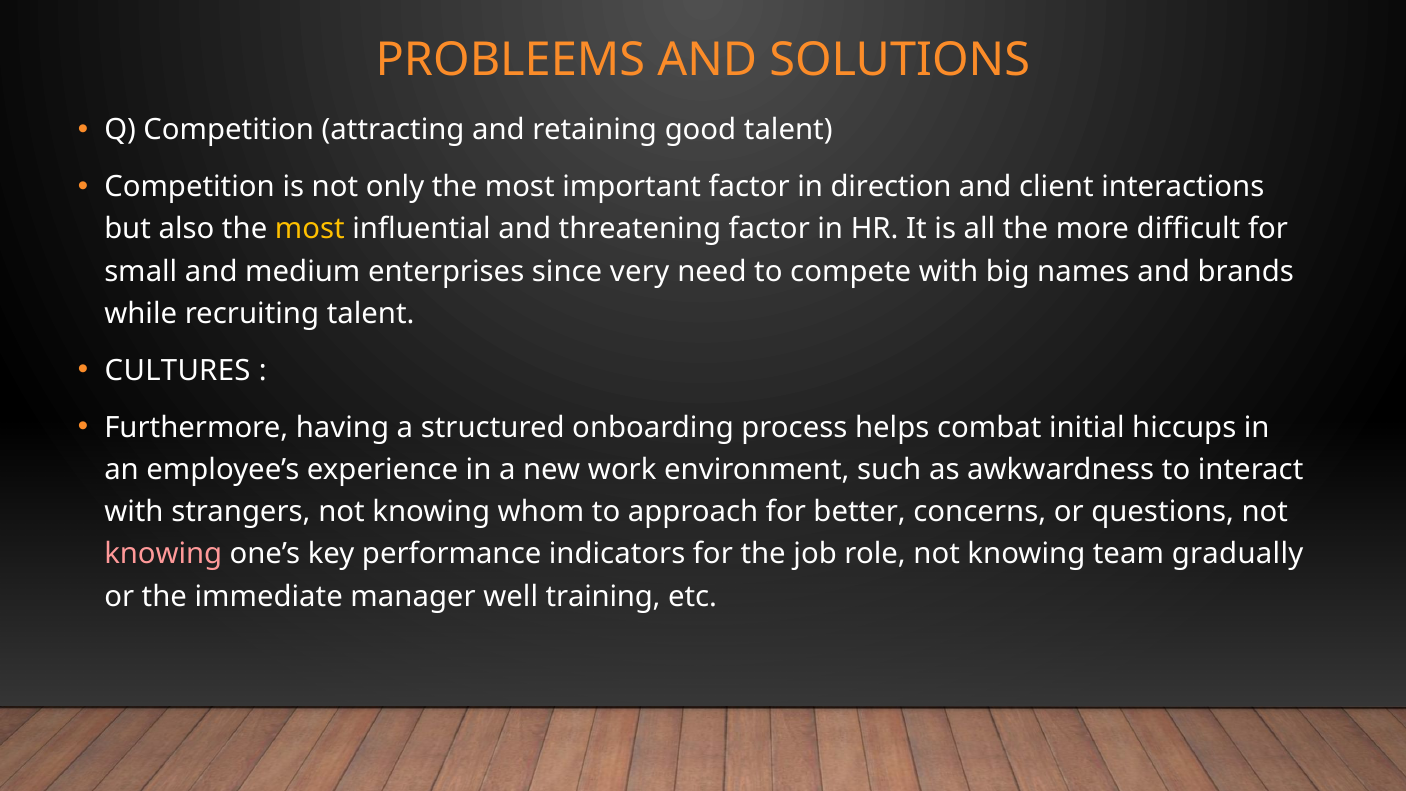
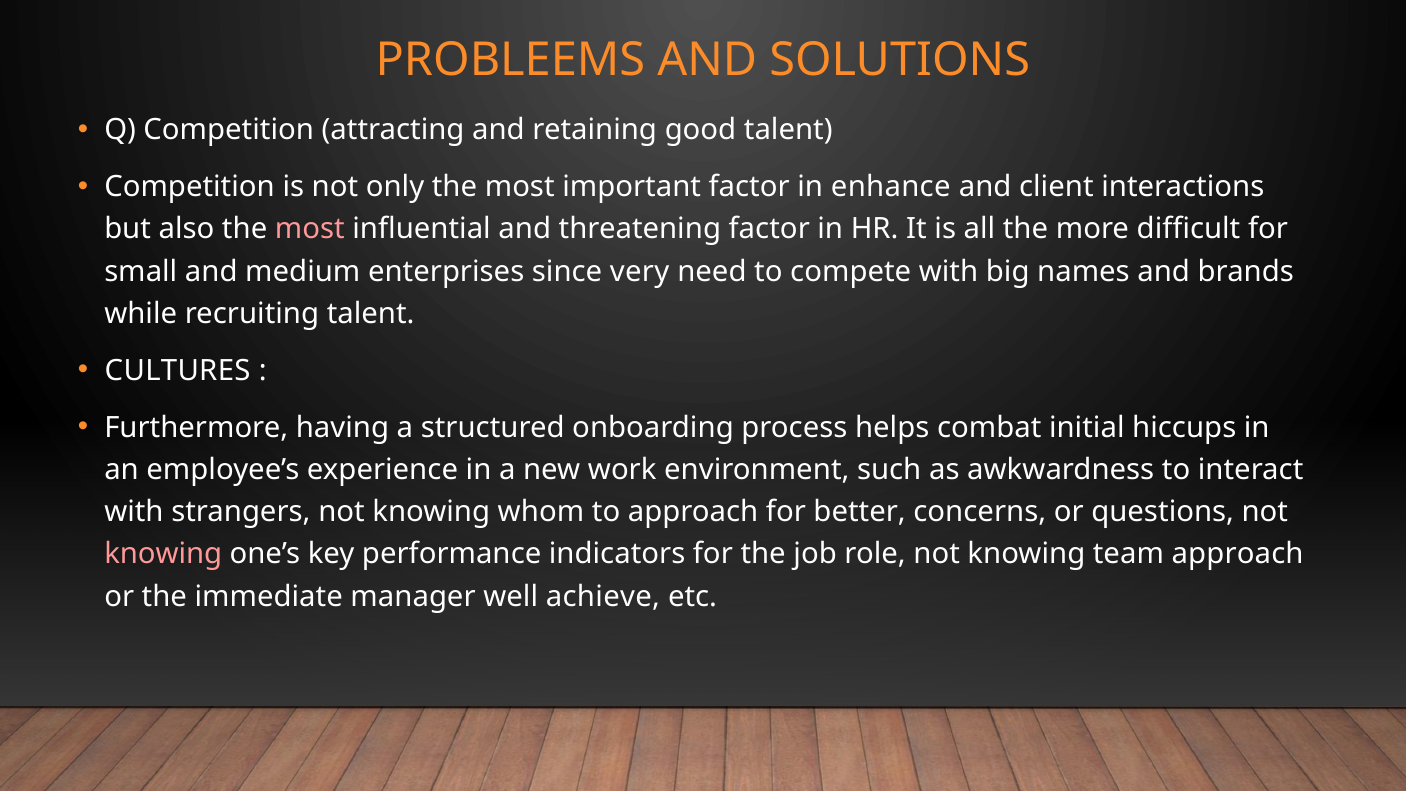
direction: direction -> enhance (891, 187)
most colour: yellow -> pink (310, 229)
team gradually: gradually -> approach (1238, 554)
training: training -> achieve (603, 596)
